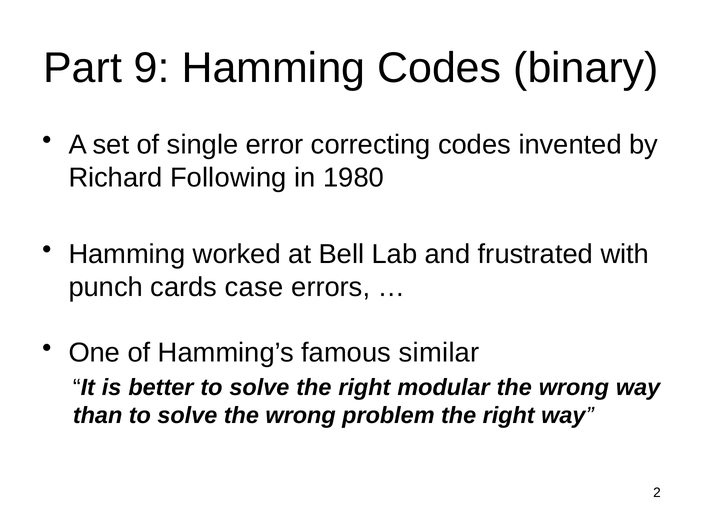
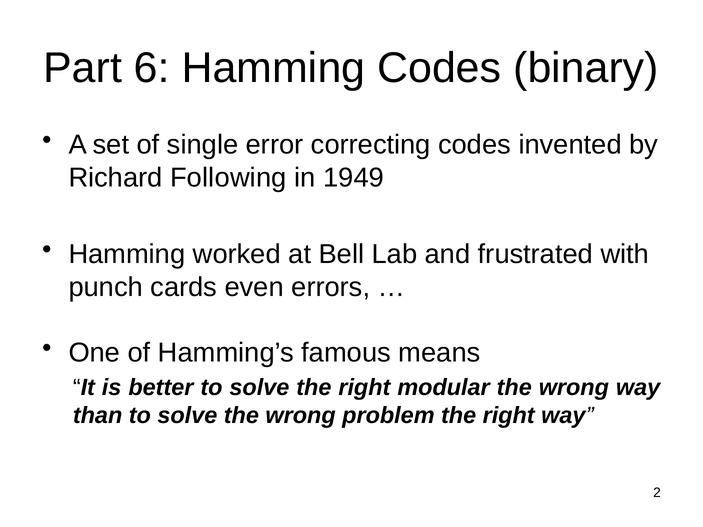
9: 9 -> 6 (152, 68)
1980: 1980 -> 1949 (354, 178)
case: case -> even (254, 287)
similar: similar -> means (439, 353)
